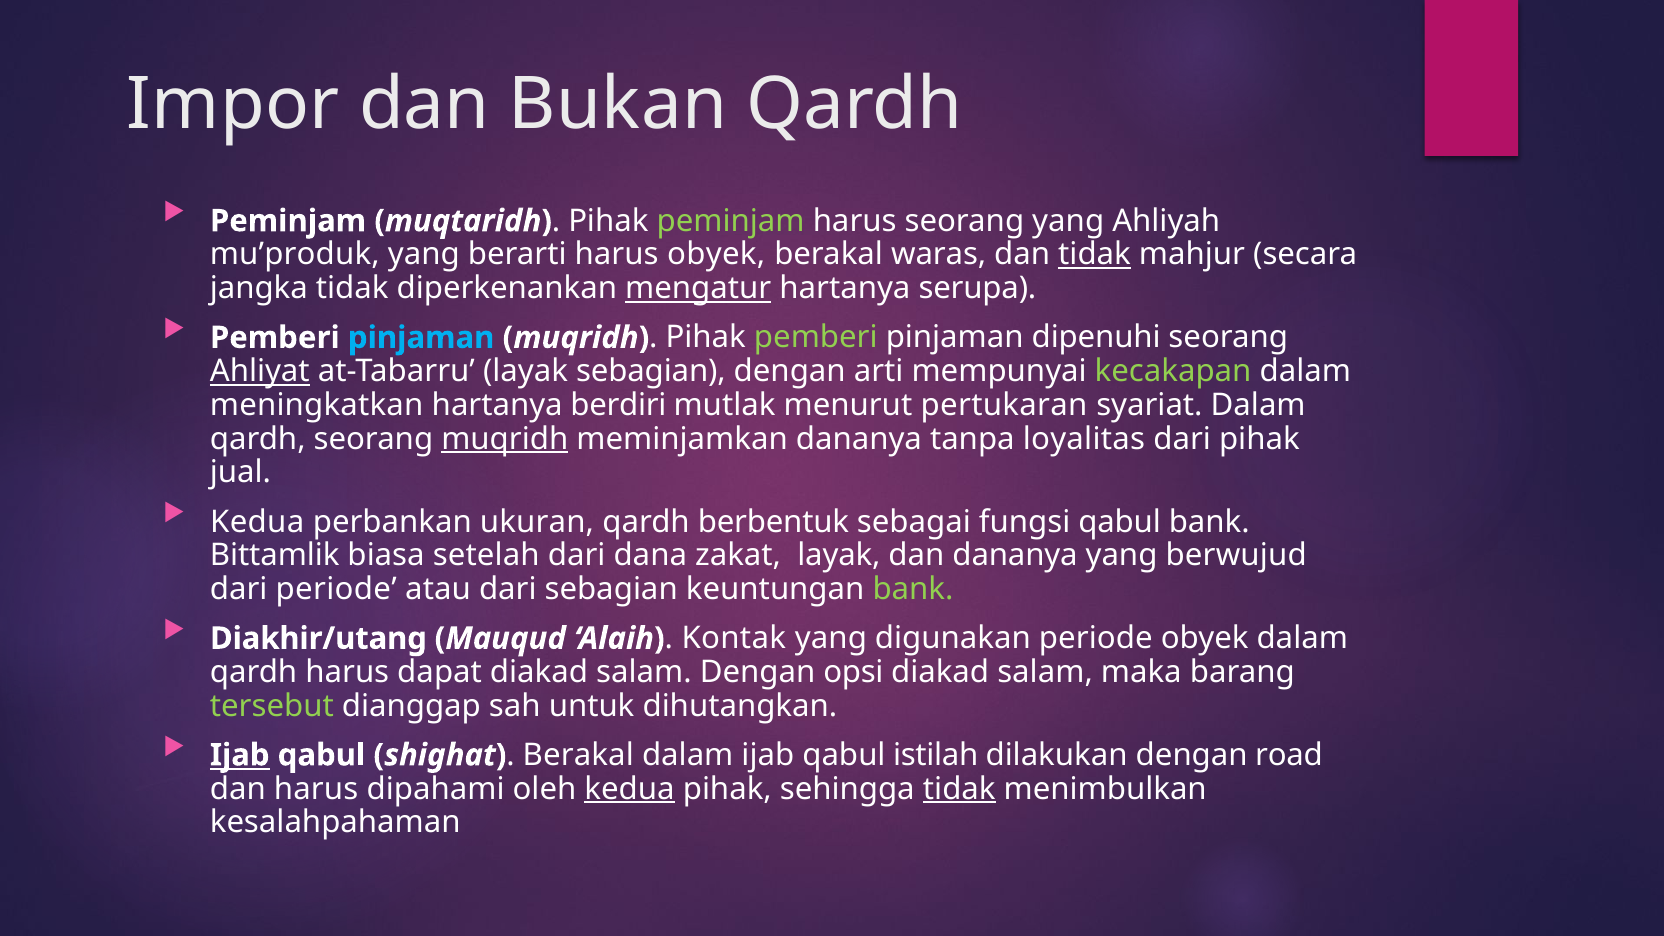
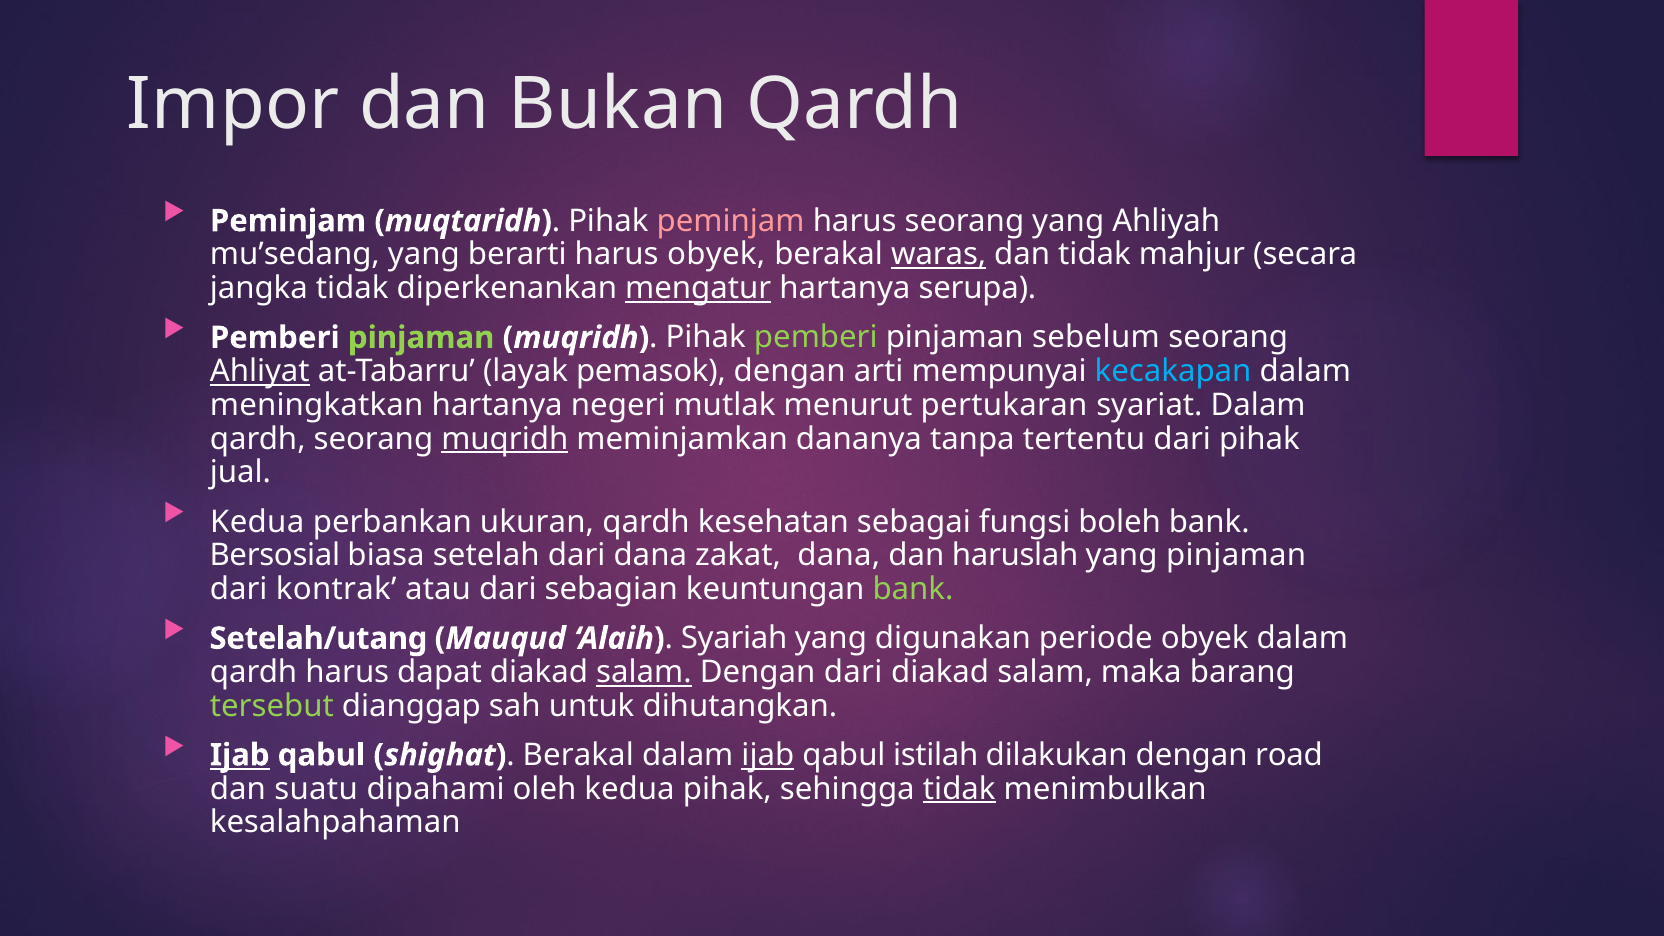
peminjam colour: light green -> pink (731, 221)
mu’produk: mu’produk -> mu’sedang (295, 255)
waras underline: none -> present (939, 255)
tidak underline: present -> none (1095, 255)
pinjaman colour: light blue -> light green (421, 338)
dipenuhi: dipenuhi -> sebelum (1096, 338)
layak sebagian: sebagian -> pemasok (651, 371)
kecakapan colour: light green -> light blue (1173, 371)
berdiri: berdiri -> negeri (618, 405)
loyalitas: loyalitas -> tertentu (1084, 439)
berbentuk: berbentuk -> kesehatan (773, 522)
fungsi qabul: qabul -> boleh (1120, 522)
Bittamlik: Bittamlik -> Bersosial (275, 555)
zakat layak: layak -> dana (839, 555)
dan dananya: dananya -> haruslah (1015, 555)
yang berwujud: berwujud -> pinjaman (1236, 555)
dari periode: periode -> kontrak (336, 589)
Diakhir/utang: Diakhir/utang -> Setelah/utang (318, 638)
Kontak: Kontak -> Syariah (734, 638)
salam underline: none -> present (644, 672)
Dengan opsi: opsi -> dari (853, 672)
ijab underline: none -> present (768, 755)
dan harus: harus -> suatu (316, 789)
kedua underline: present -> none (630, 789)
